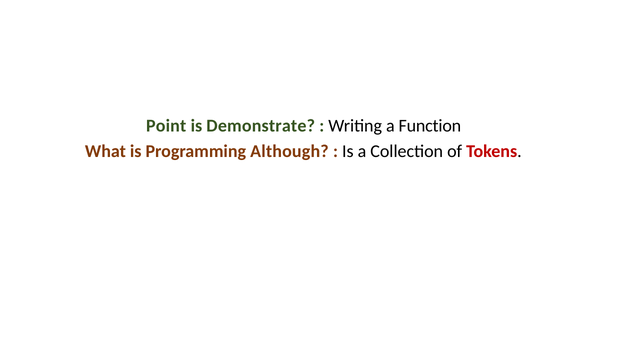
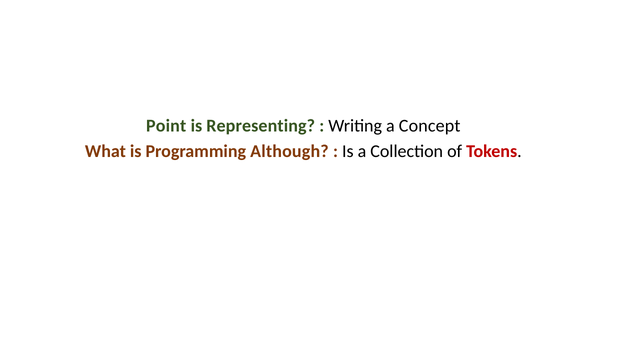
Demonstrate: Demonstrate -> Representing (261, 126)
Function: Function -> Concept (430, 126)
